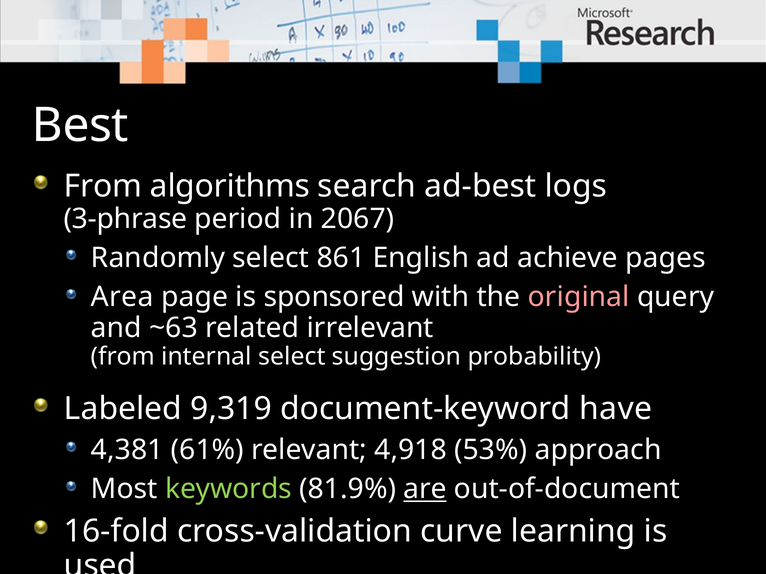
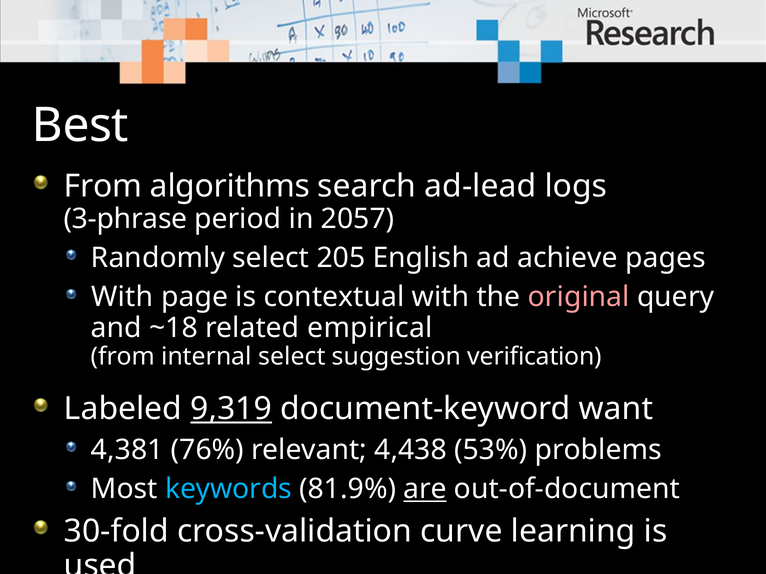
ad-best: ad-best -> ad-lead (480, 186)
2067: 2067 -> 2057 (358, 219)
861: 861 -> 205 (341, 258)
Area: Area -> With (122, 297)
sponsored: sponsored -> contextual (334, 297)
~63: ~63 -> ~18 (174, 328)
irrelevant: irrelevant -> empirical (370, 328)
probability: probability -> verification (535, 357)
9,319 underline: none -> present (231, 409)
have: have -> want (616, 409)
61%: 61% -> 76% (207, 450)
4,918: 4,918 -> 4,438 (411, 450)
approach: approach -> problems (598, 450)
keywords colour: light green -> light blue (229, 490)
16-fold: 16-fold -> 30-fold (116, 532)
